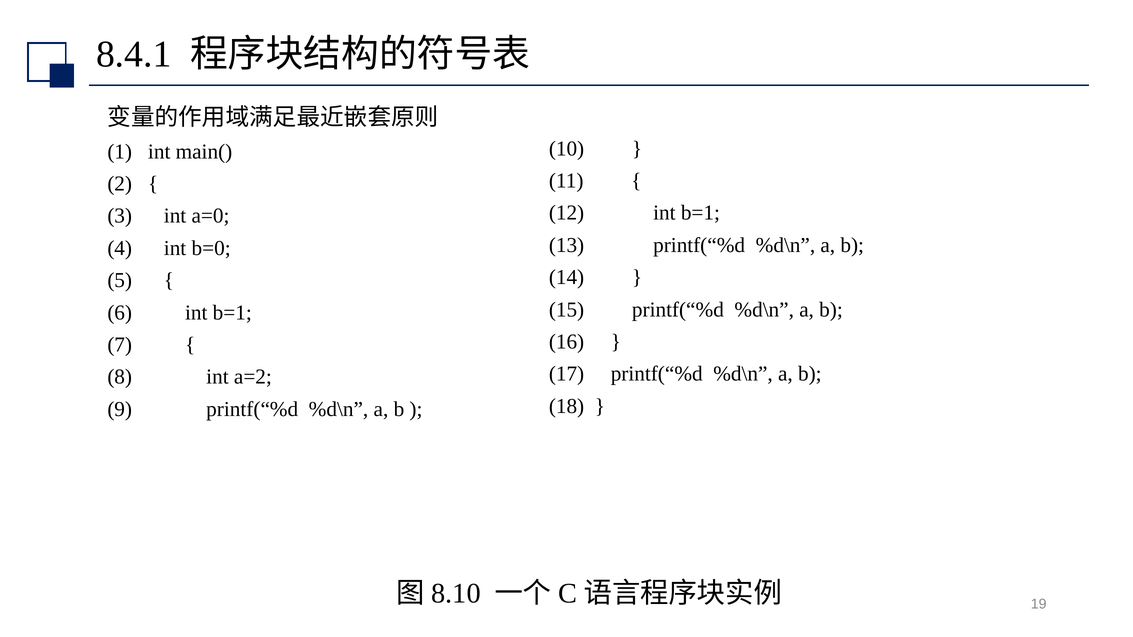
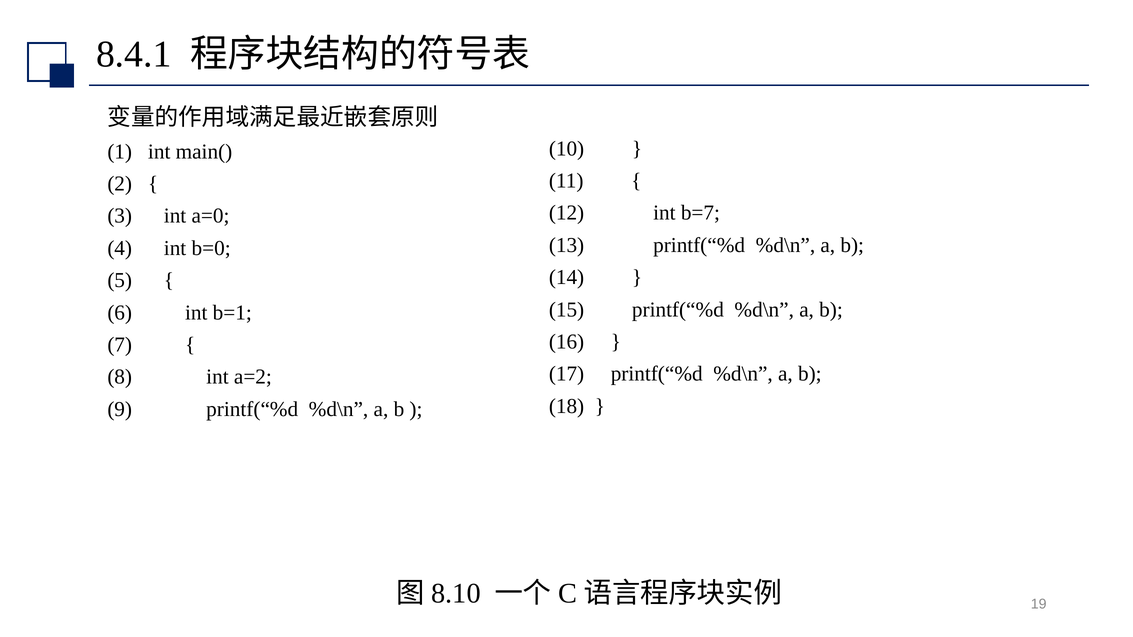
12 int b=1: b=1 -> b=7 (700, 213)
